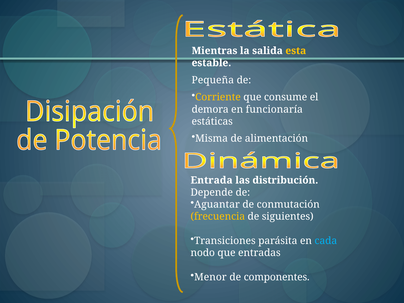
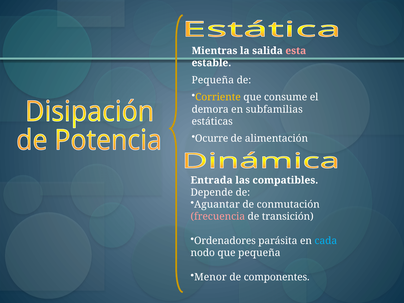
esta colour: yellow -> pink (296, 51)
funcionaría: funcionaría -> subfamilias (274, 109)
Misma: Misma -> Ocurre (212, 139)
distribución: distribución -> compatibles (285, 180)
frecuencia colour: yellow -> pink (218, 217)
siguientes: siguientes -> transición (288, 217)
Transiciones: Transiciones -> Ordenadores (225, 241)
que entradas: entradas -> pequeña (259, 253)
